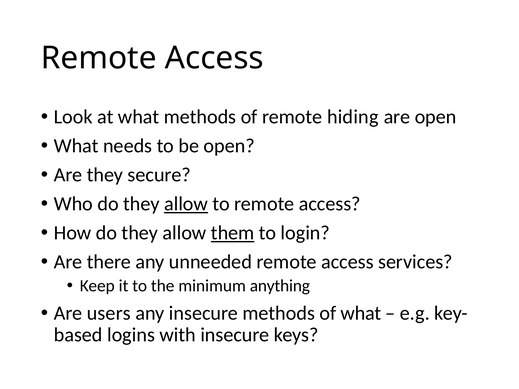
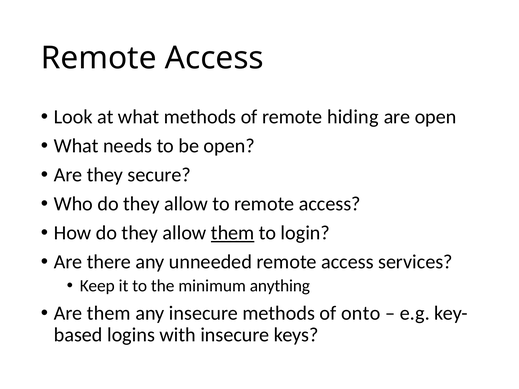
allow underline: present -> none (186, 204)
Are users: users -> them (109, 313)
of what: what -> onto (361, 313)
